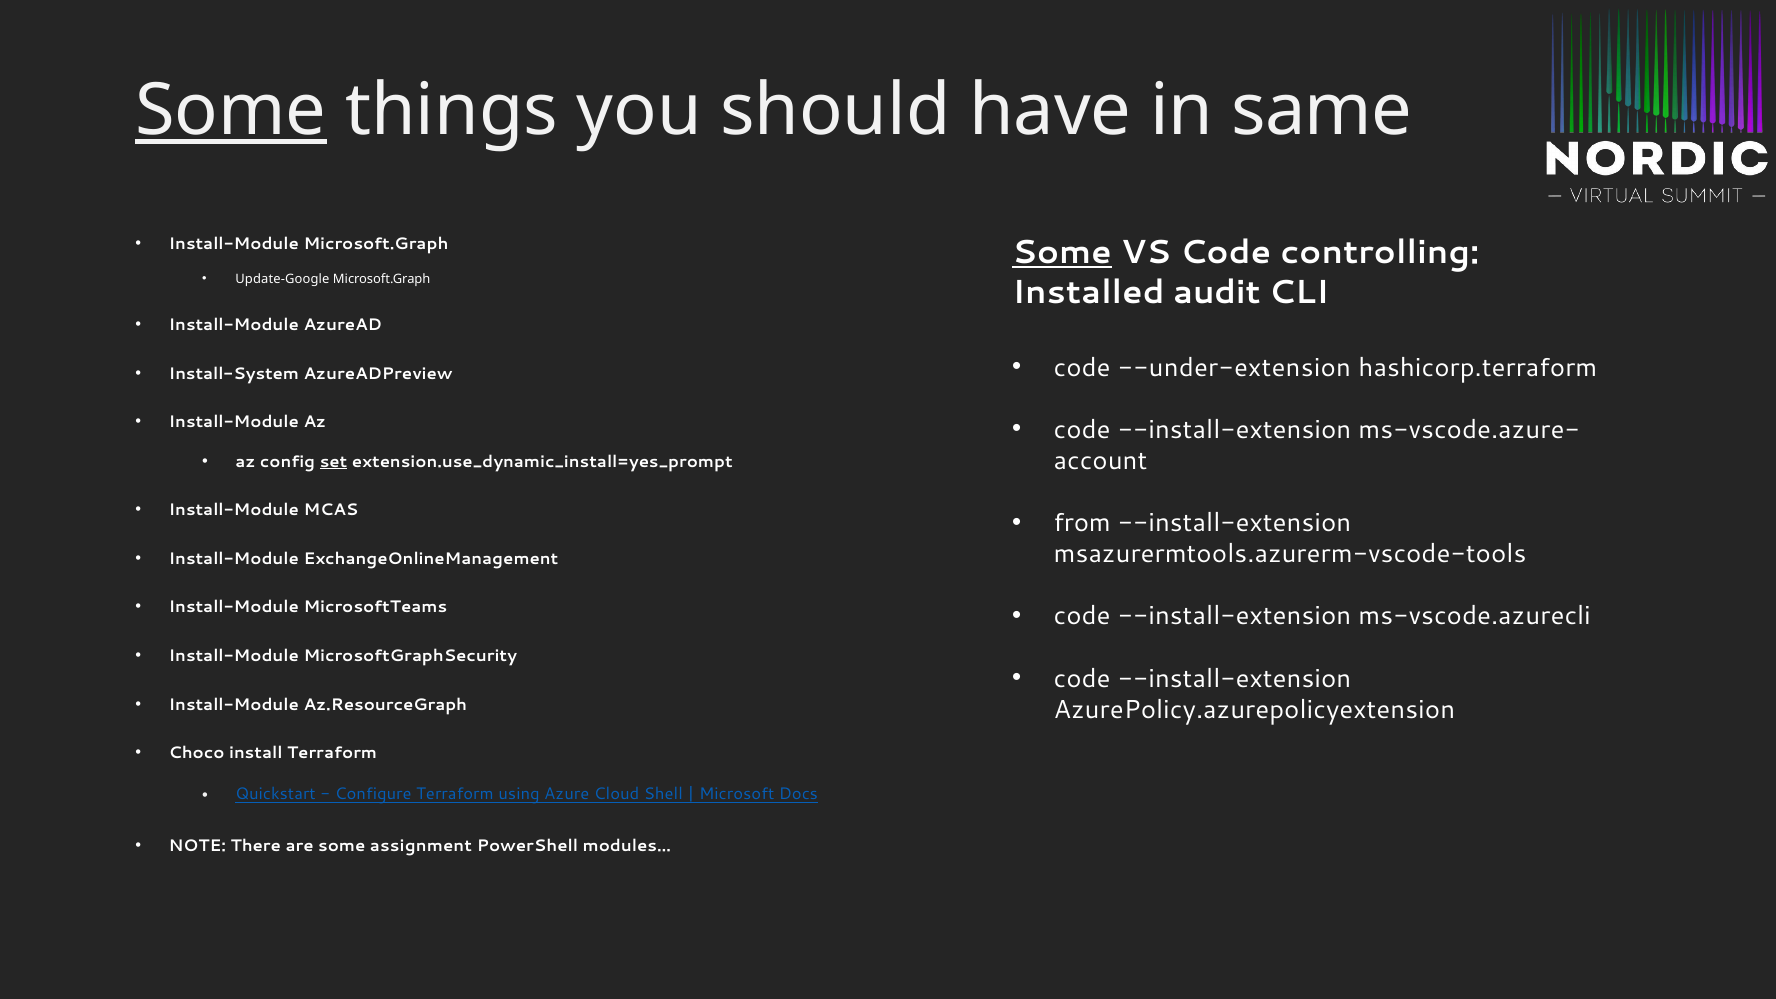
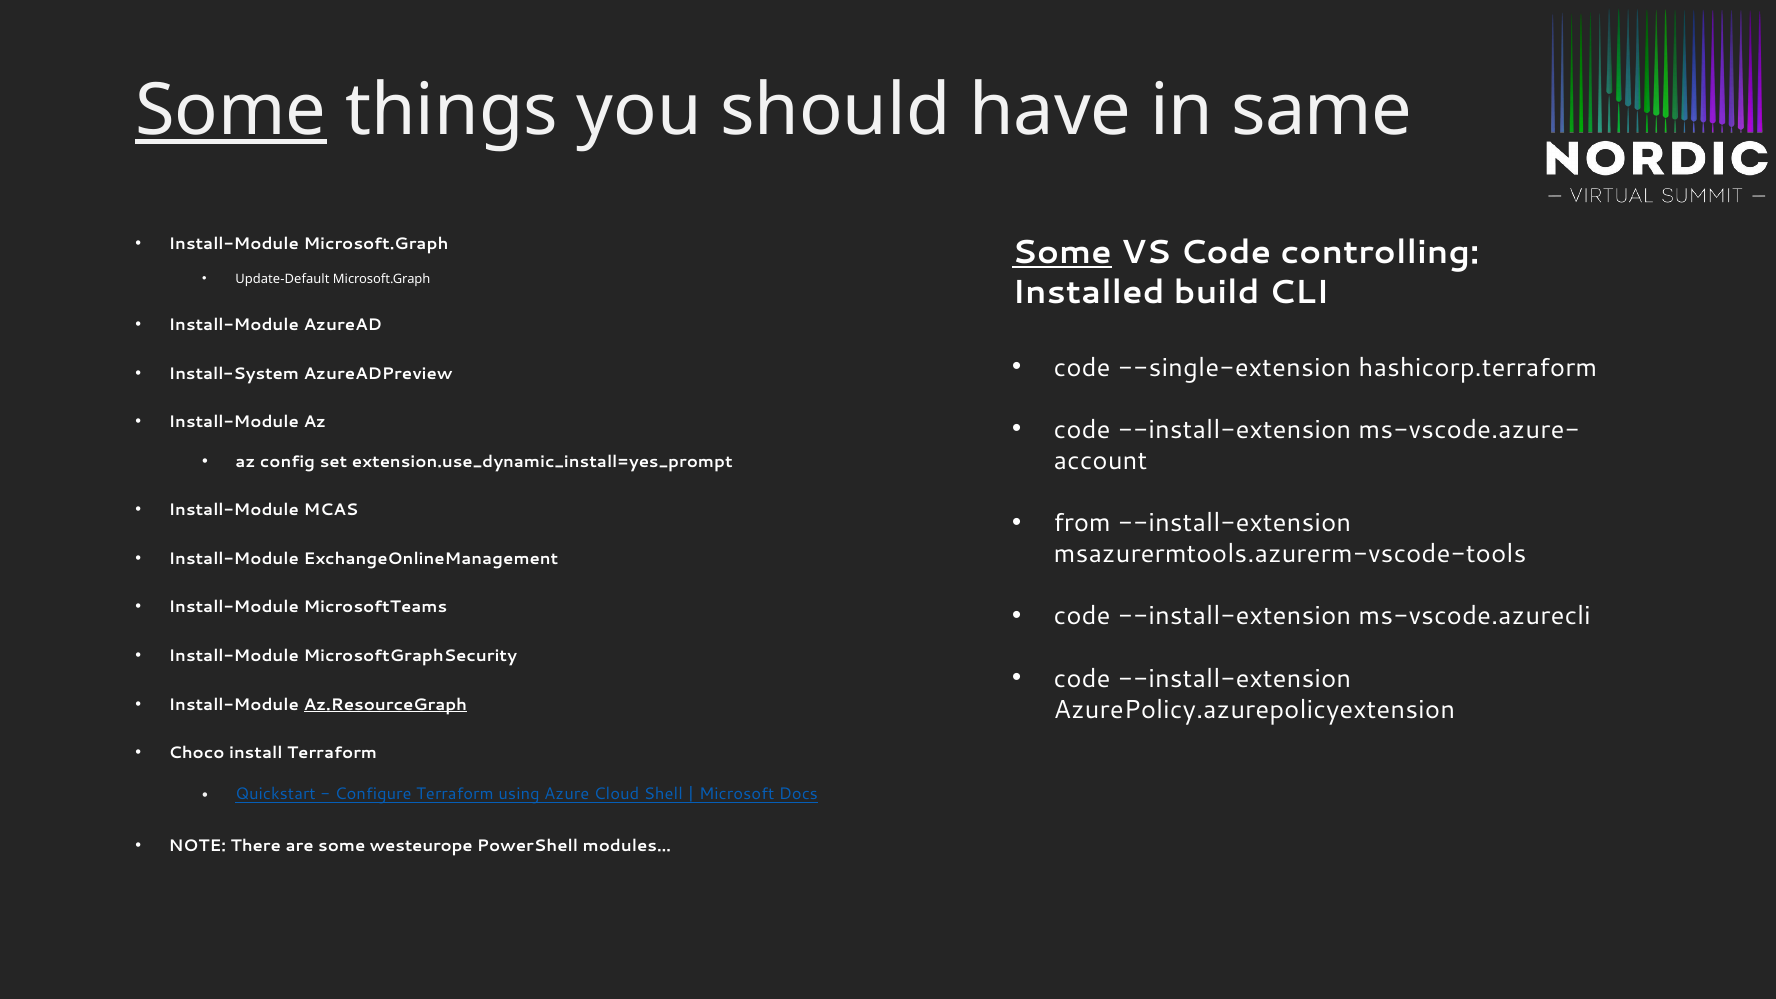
Update-Google: Update-Google -> Update-Default (282, 279)
audit: audit -> build (1217, 293)
--under-extension: --under-extension -> --single-extension (1234, 368)
set underline: present -> none (334, 462)
Az.ResourceGraph underline: none -> present (385, 705)
assignment: assignment -> westeurope (421, 846)
